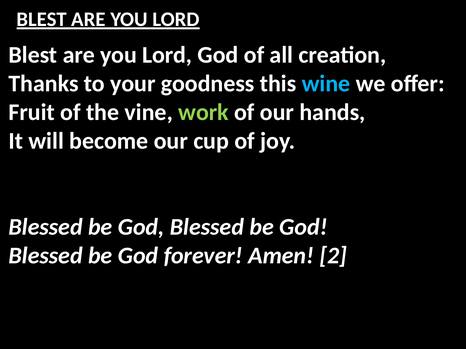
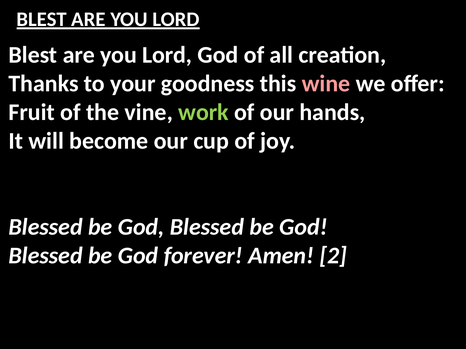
wine colour: light blue -> pink (326, 84)
